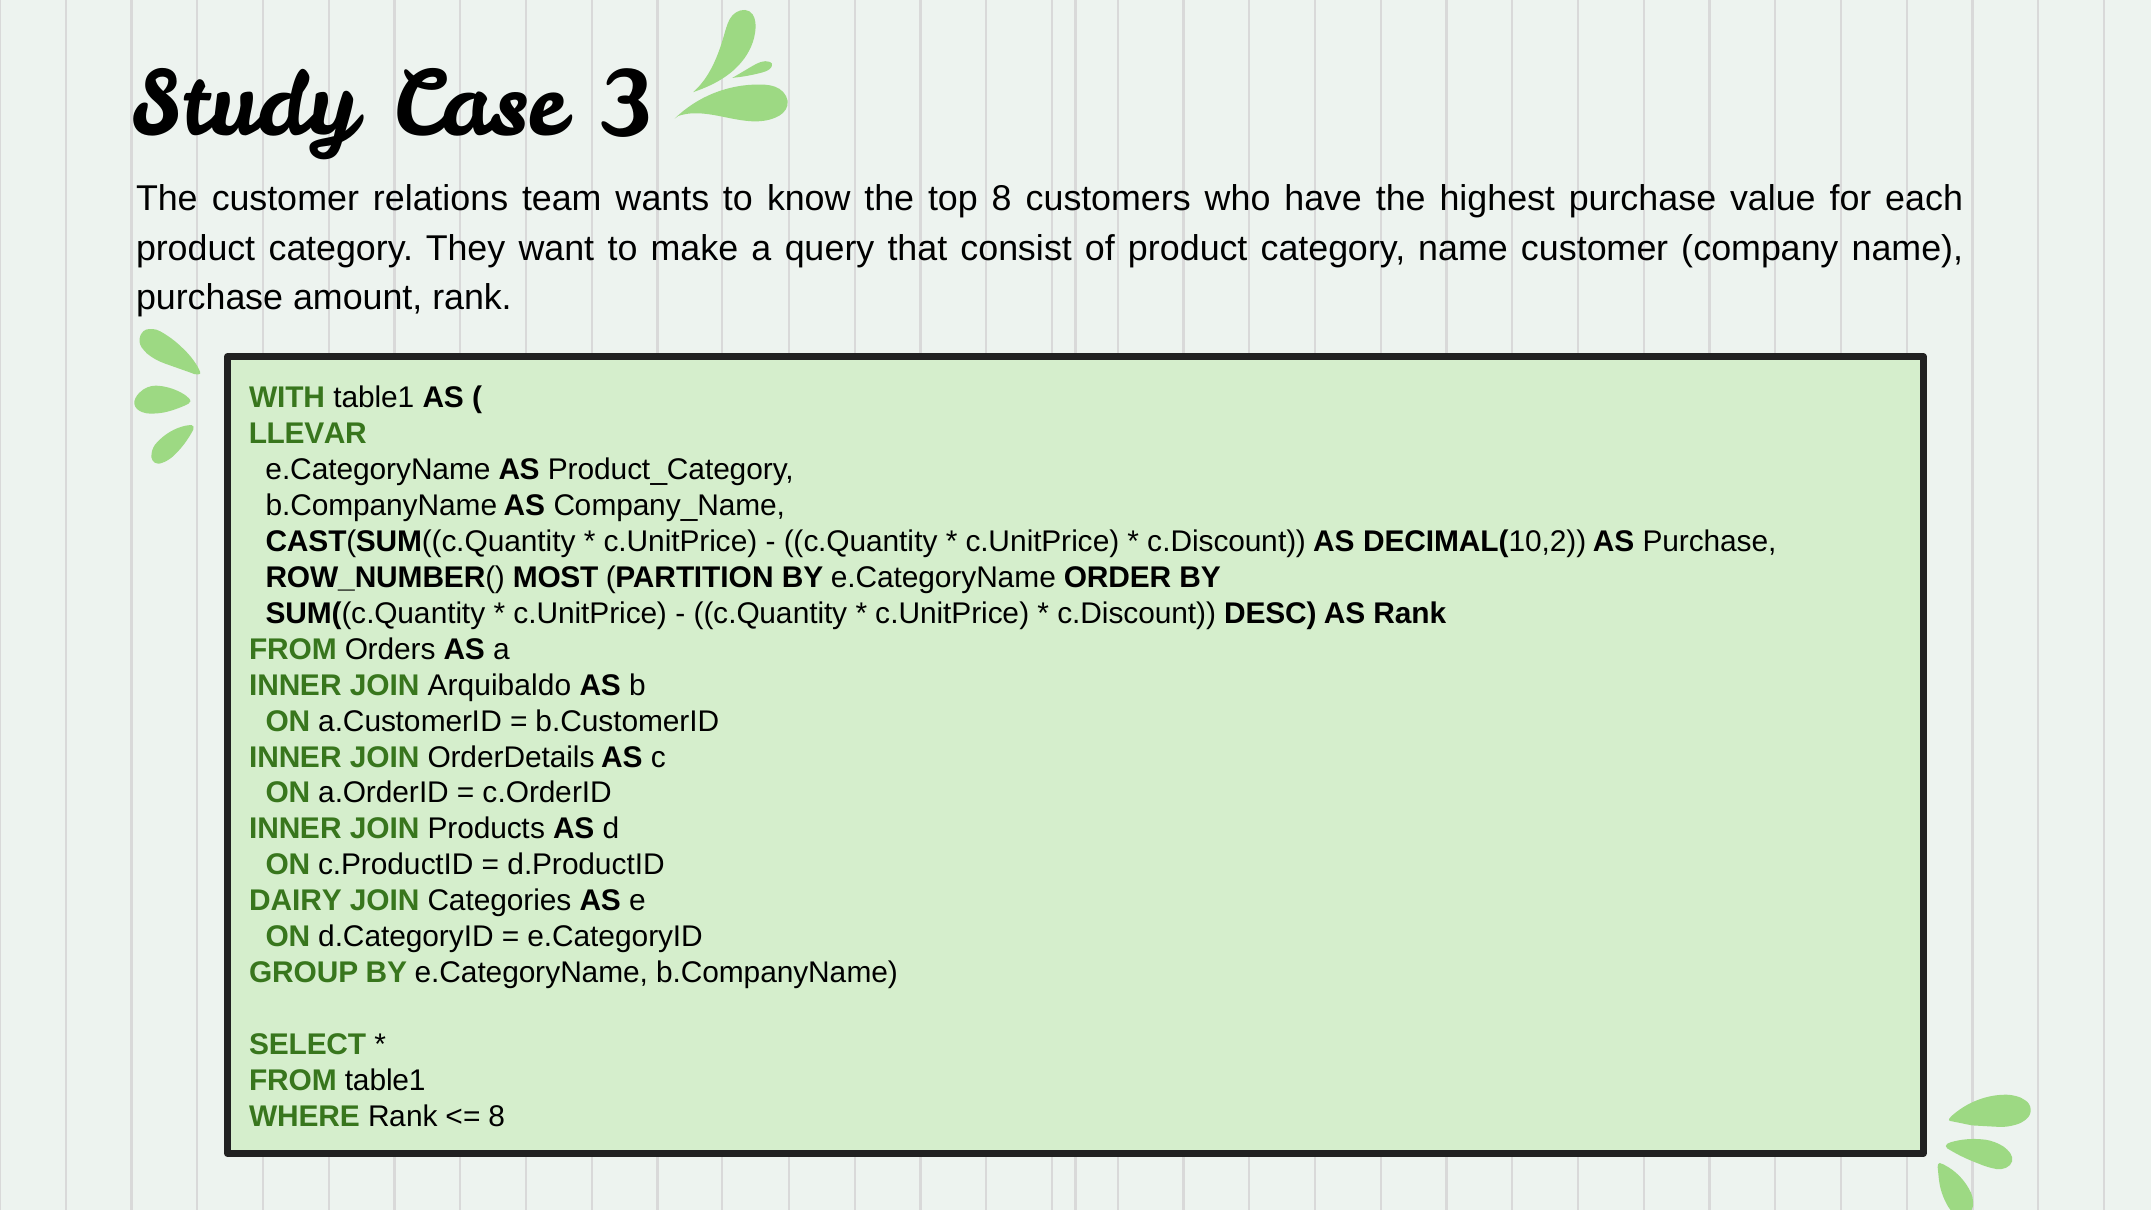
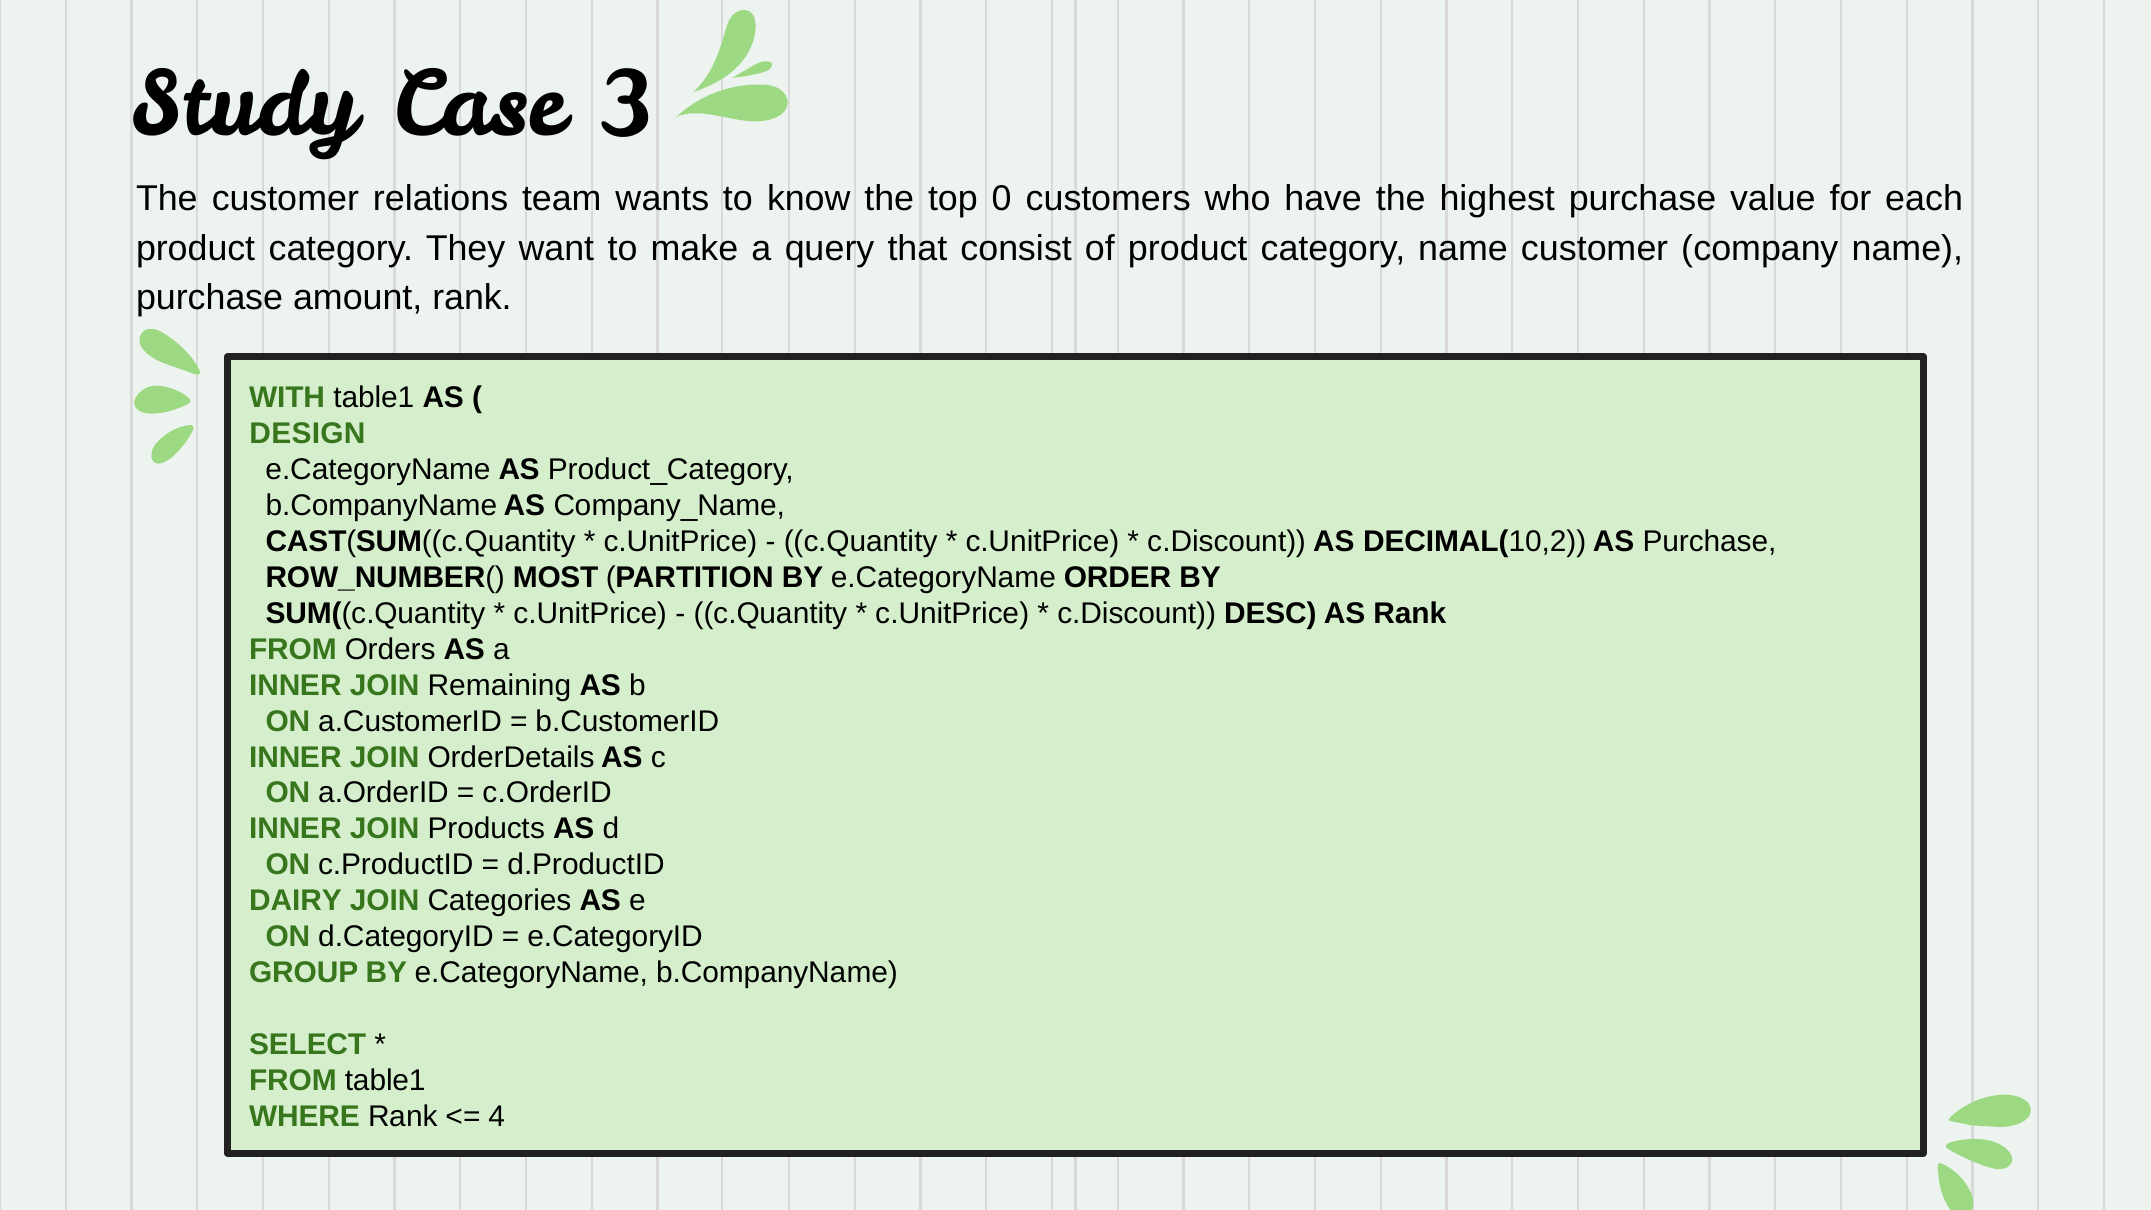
top 8: 8 -> 0 (1002, 199)
LLEVAR: LLEVAR -> DESIGN (307, 434)
Arquibaldo: Arquibaldo -> Remaining (499, 685)
8: 8 -> 4 (497, 1116)
